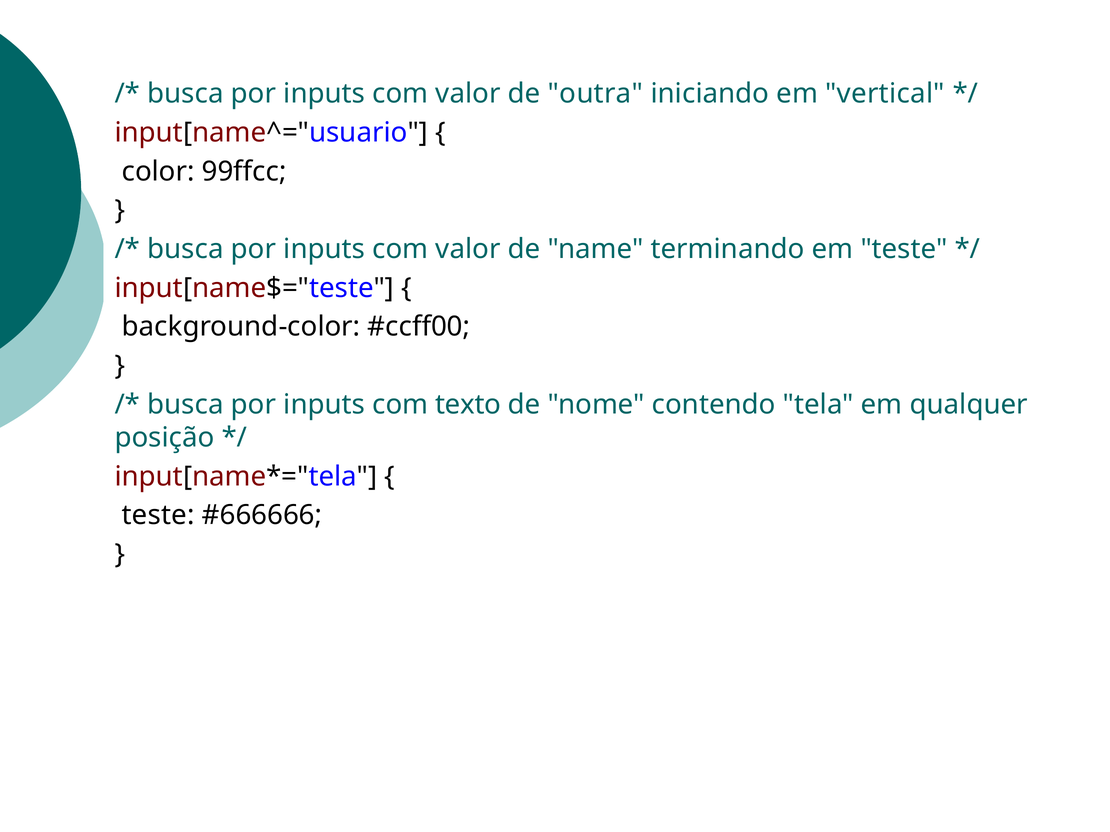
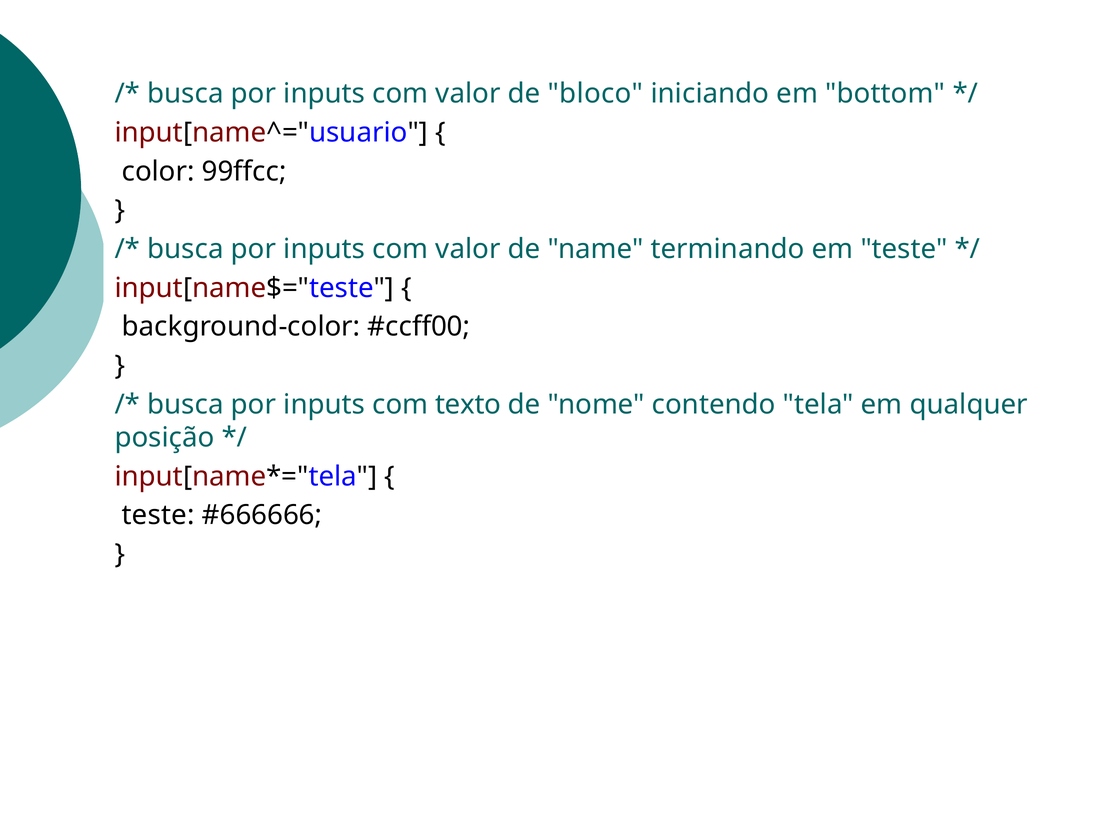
outra: outra -> bloco (596, 94)
vertical: vertical -> bottom (885, 94)
